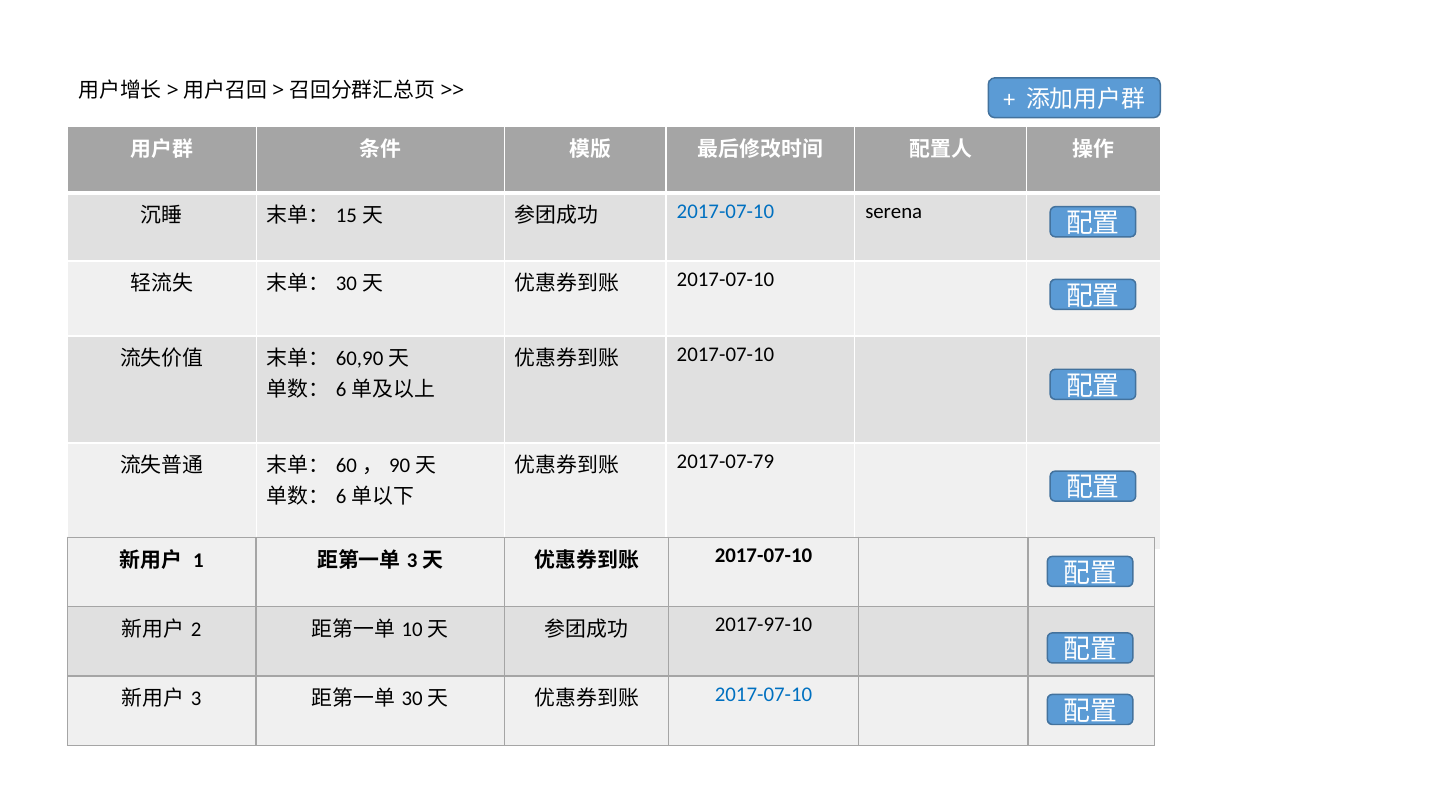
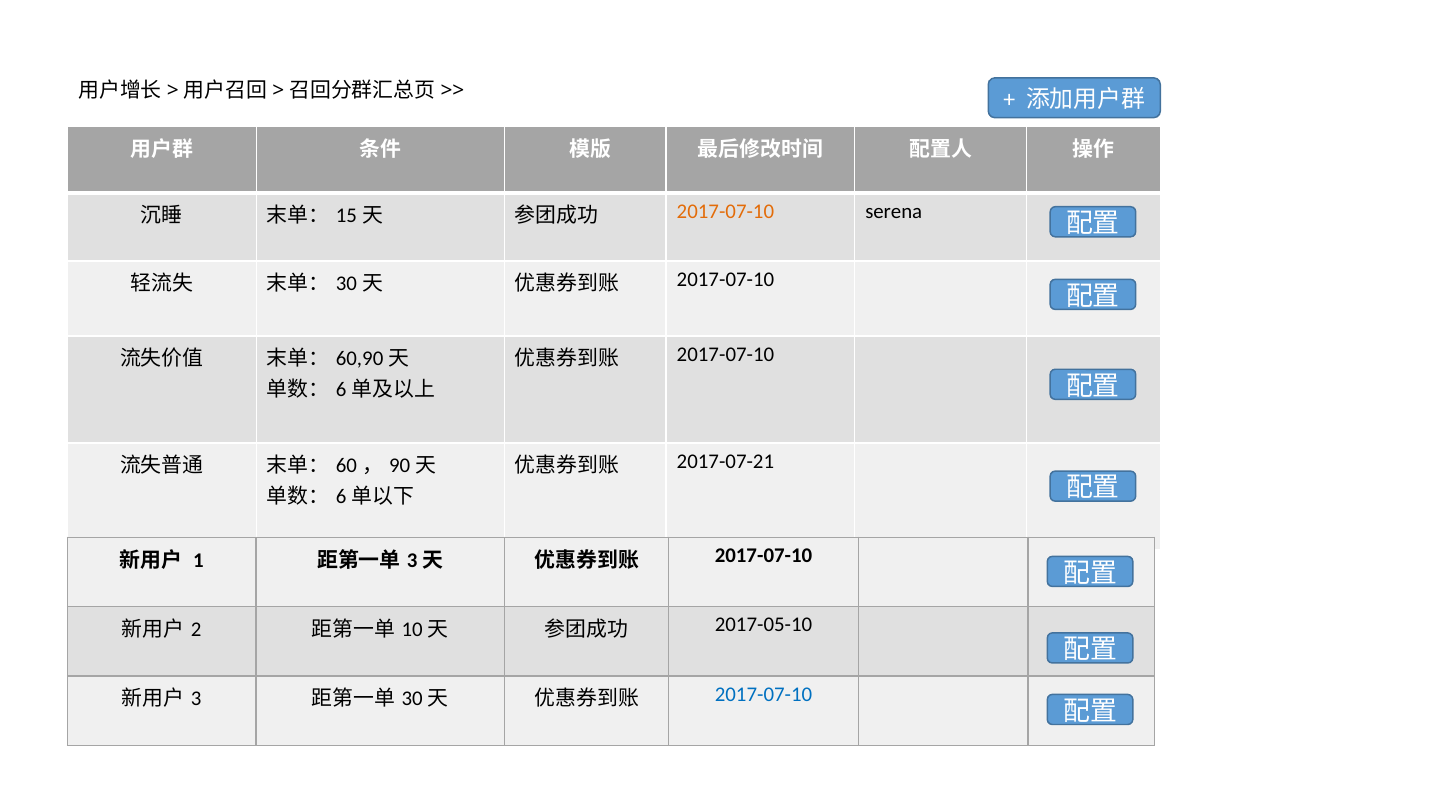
2017-07-10 colour: blue -> orange (725, 212)
2017-07-79: 2017-07-79 -> 2017-07-21 (725, 461)
2017-97-10: 2017-97-10 -> 2017-05-10 (764, 625)
